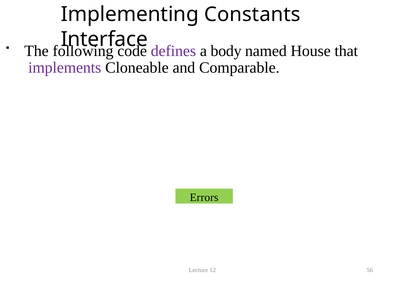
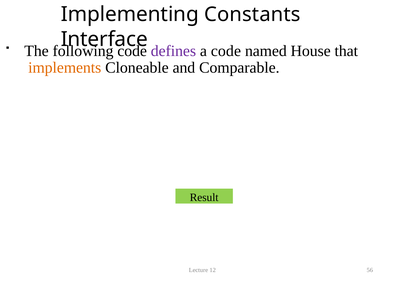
a body: body -> code (226, 51)
implements colour: purple -> orange (65, 68)
Errors: Errors -> Result (204, 198)
